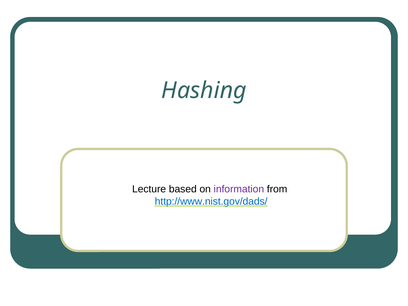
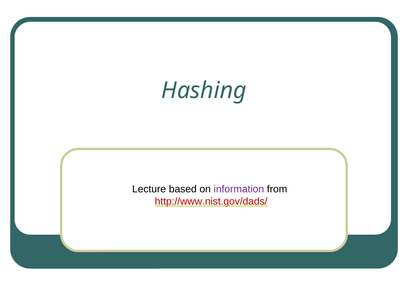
http://www.nist.gov/dads/ colour: blue -> red (211, 201)
